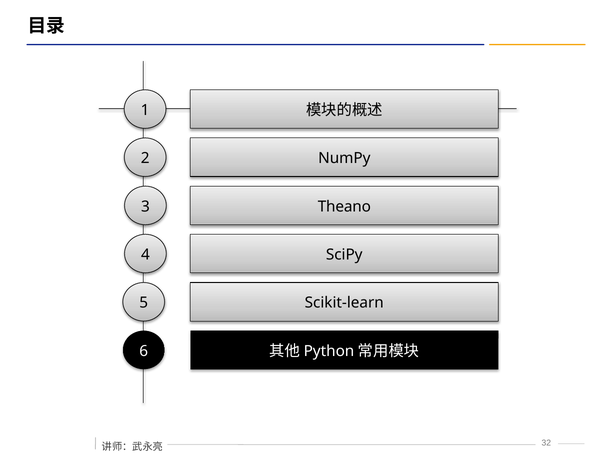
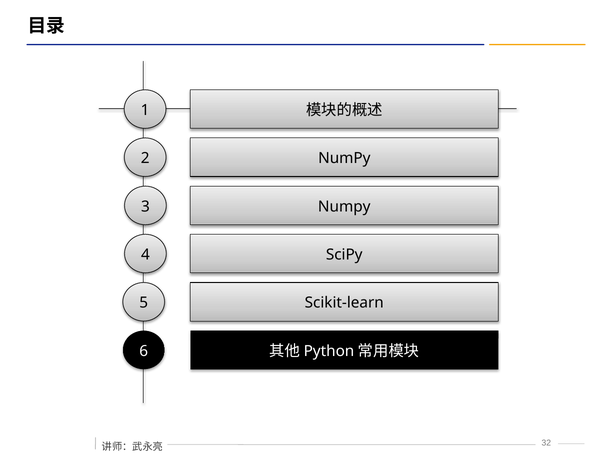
Theano: Theano -> Numpy (344, 207)
